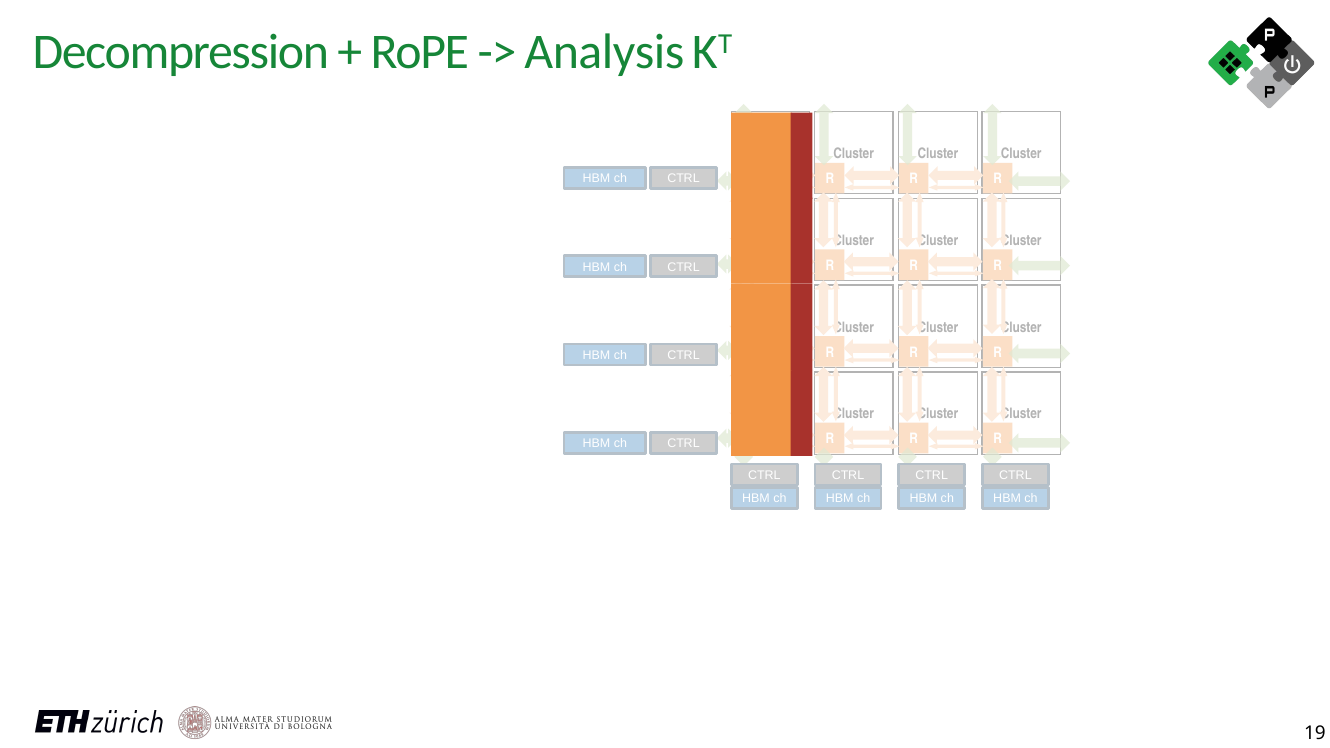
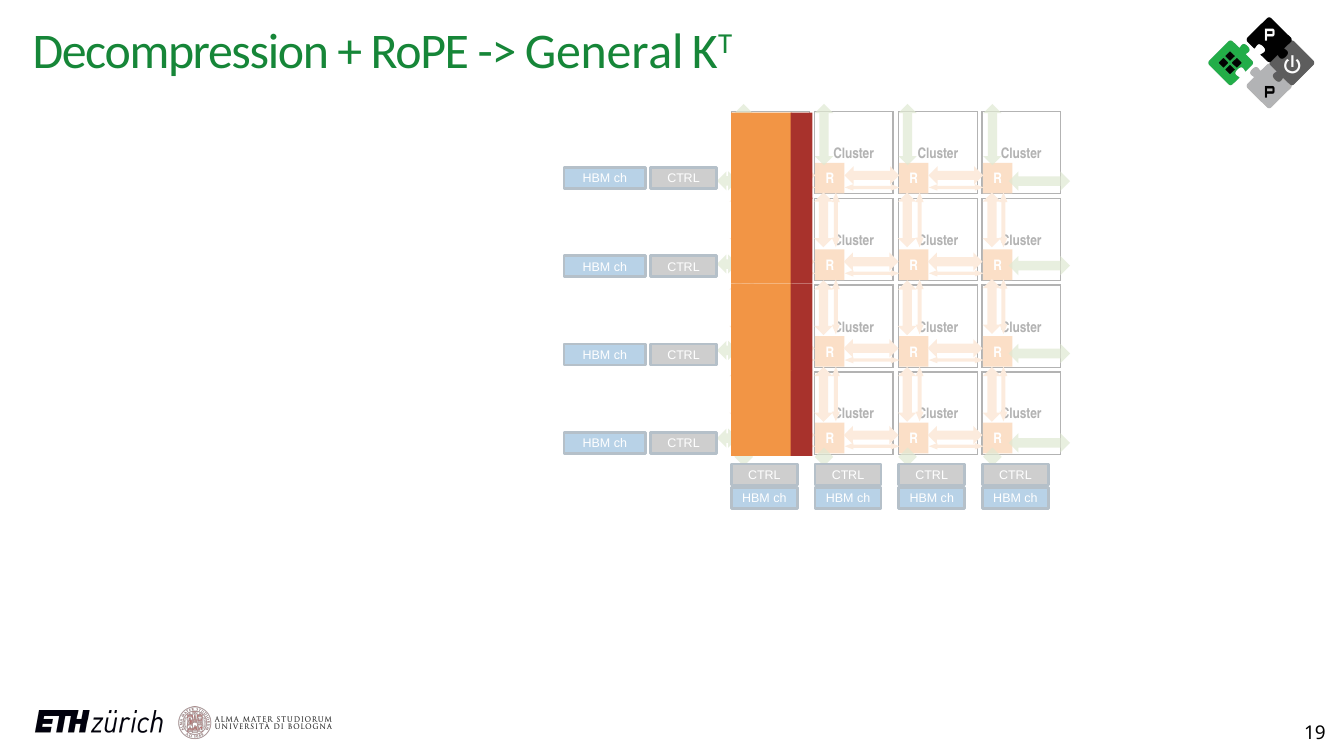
Analysis: Analysis -> General (604, 52)
